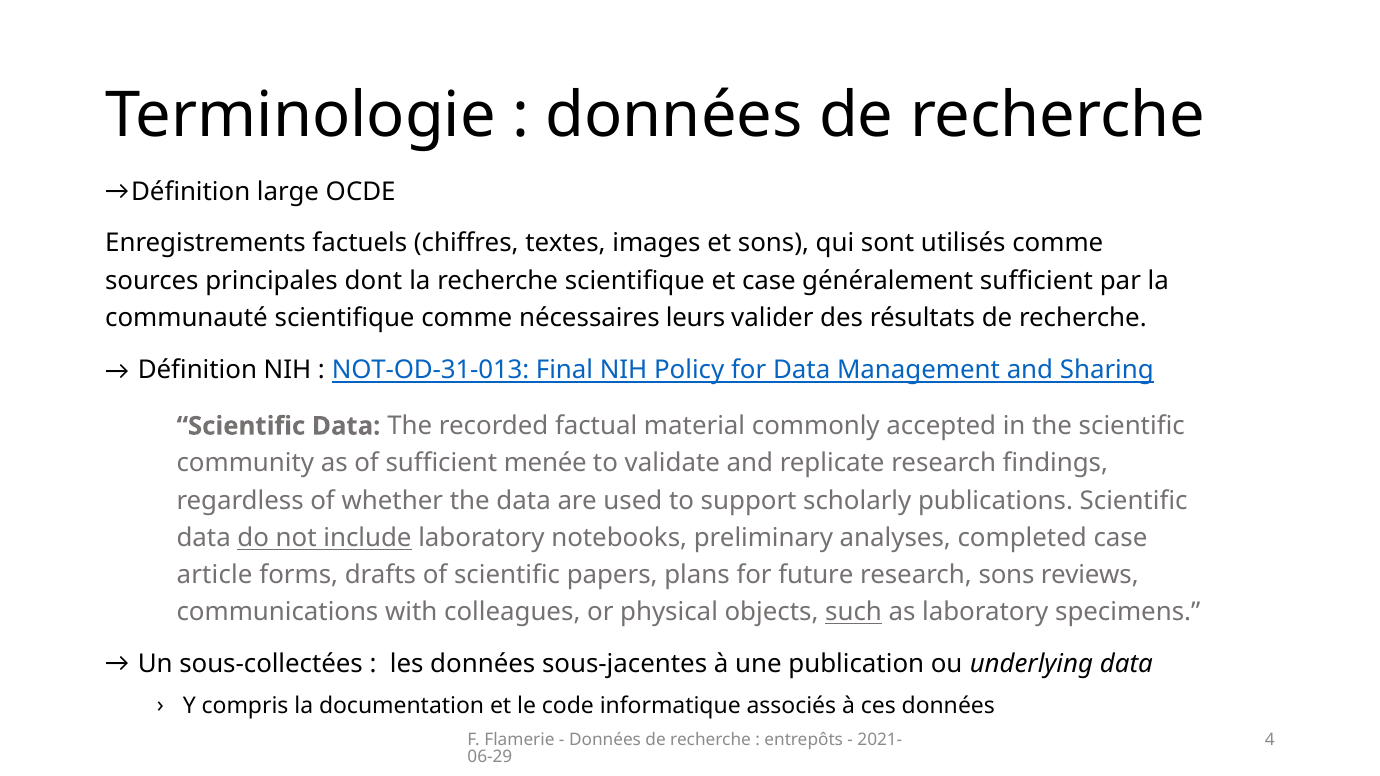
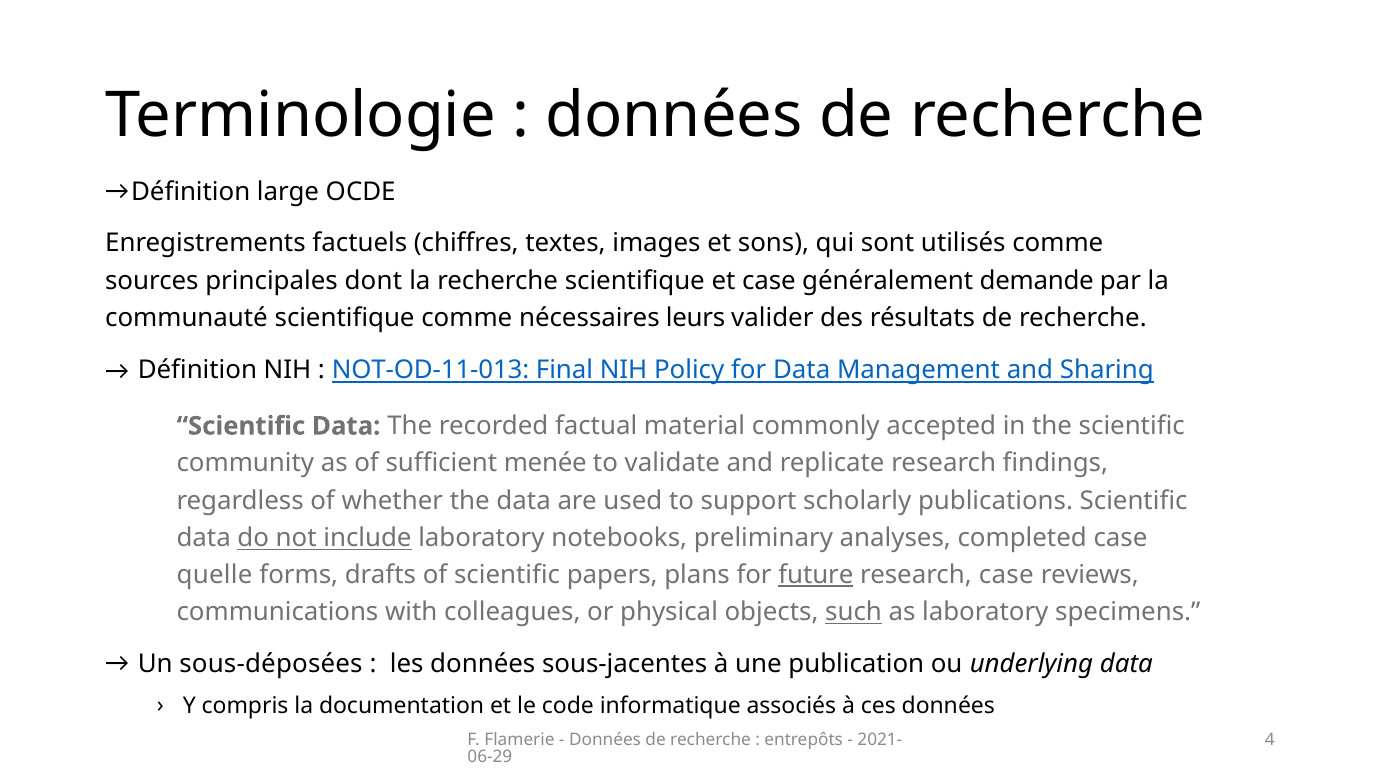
généralement sufficient: sufficient -> demande (1037, 281)
NOT-OD-31-013: NOT-OD-31-013 -> NOT-OD-11-013 (431, 370)
article: article -> quelle (215, 575)
future underline: none -> present (816, 575)
research sons: sons -> case (1006, 575)
sous-collectées: sous-collectées -> sous-déposées (271, 664)
